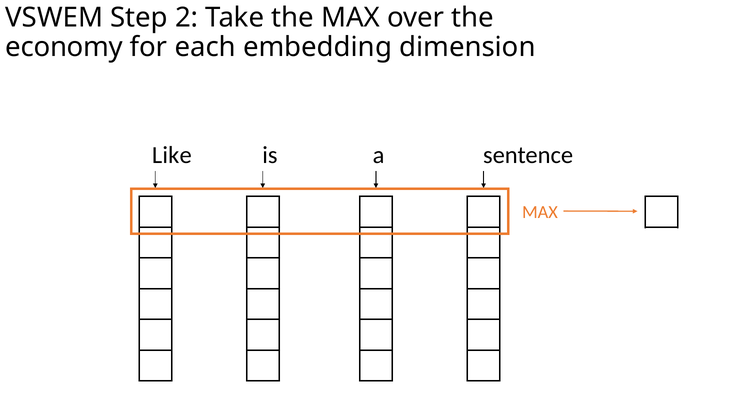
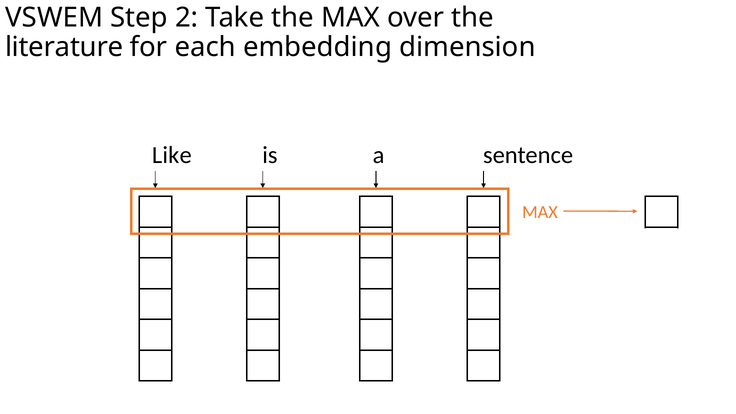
economy: economy -> literature (64, 47)
